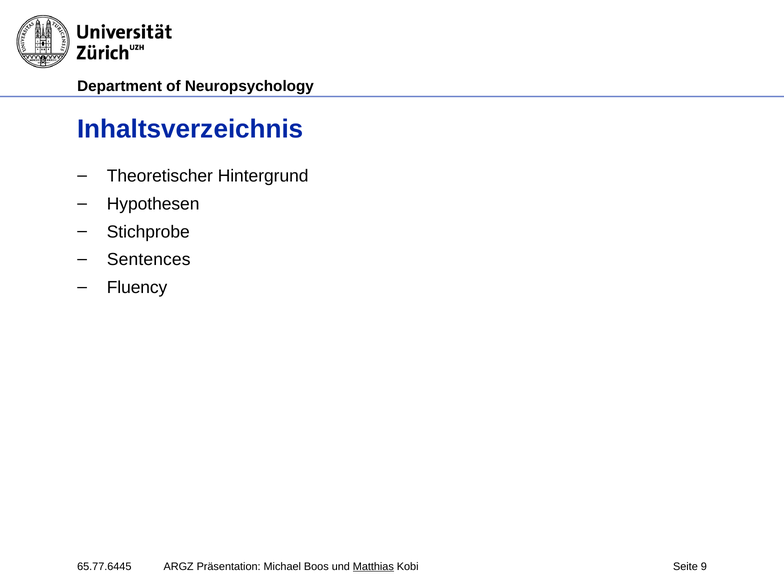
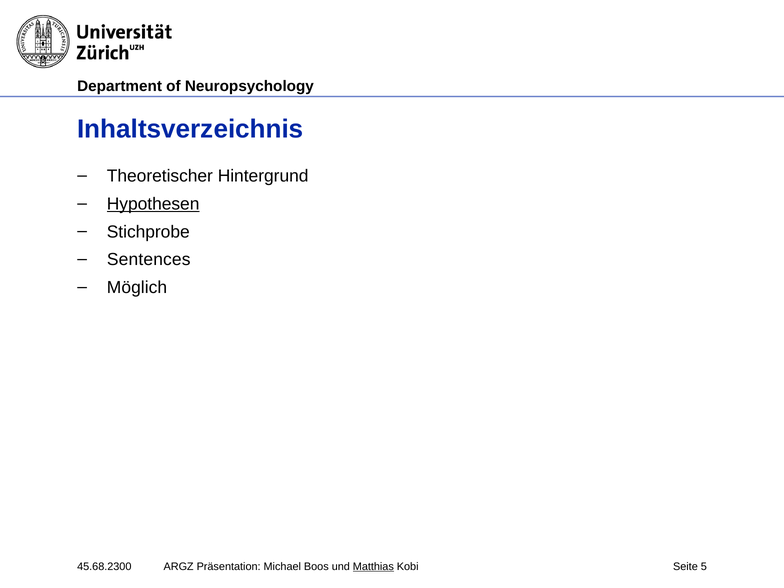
Hypothesen underline: none -> present (153, 204)
Fluency: Fluency -> Möglich (137, 288)
65.77.6445: 65.77.6445 -> 45.68.2300 (104, 567)
9: 9 -> 5 (704, 567)
